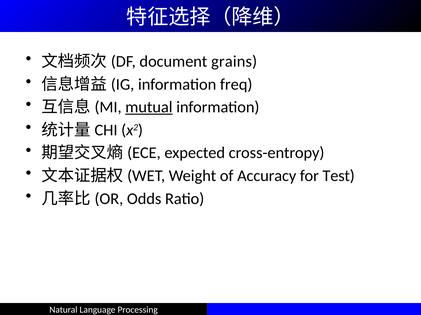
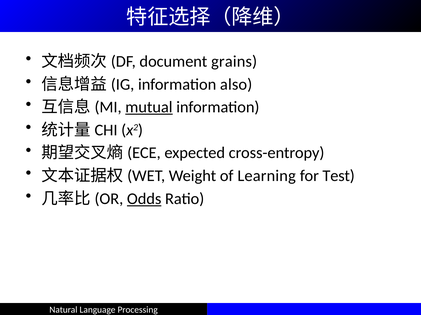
freq: freq -> also (236, 84)
Accuracy: Accuracy -> Learning (267, 176)
Odds underline: none -> present (144, 199)
